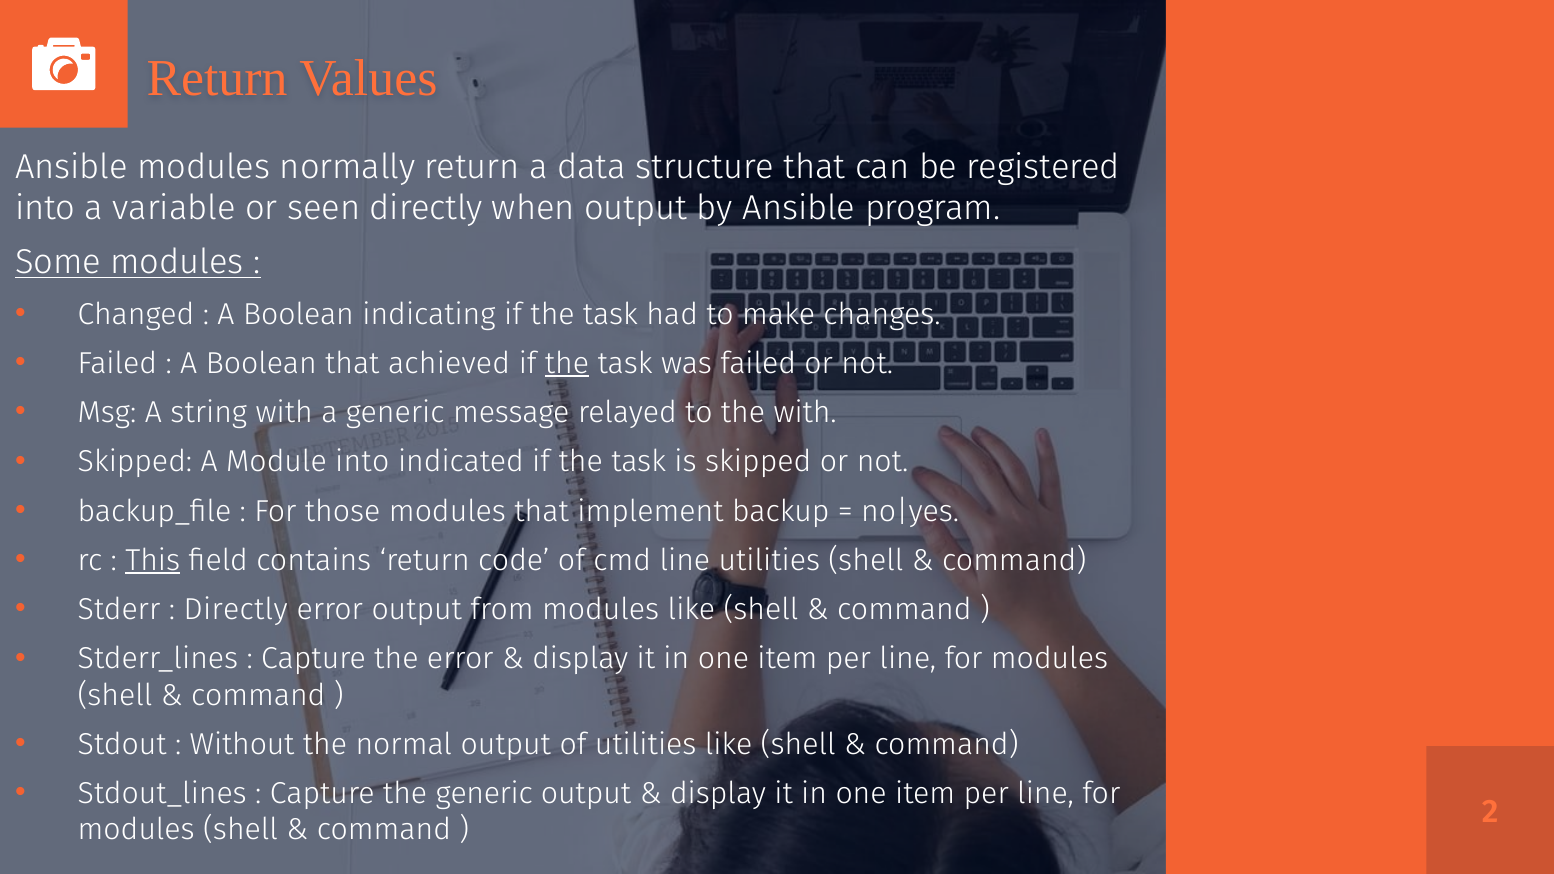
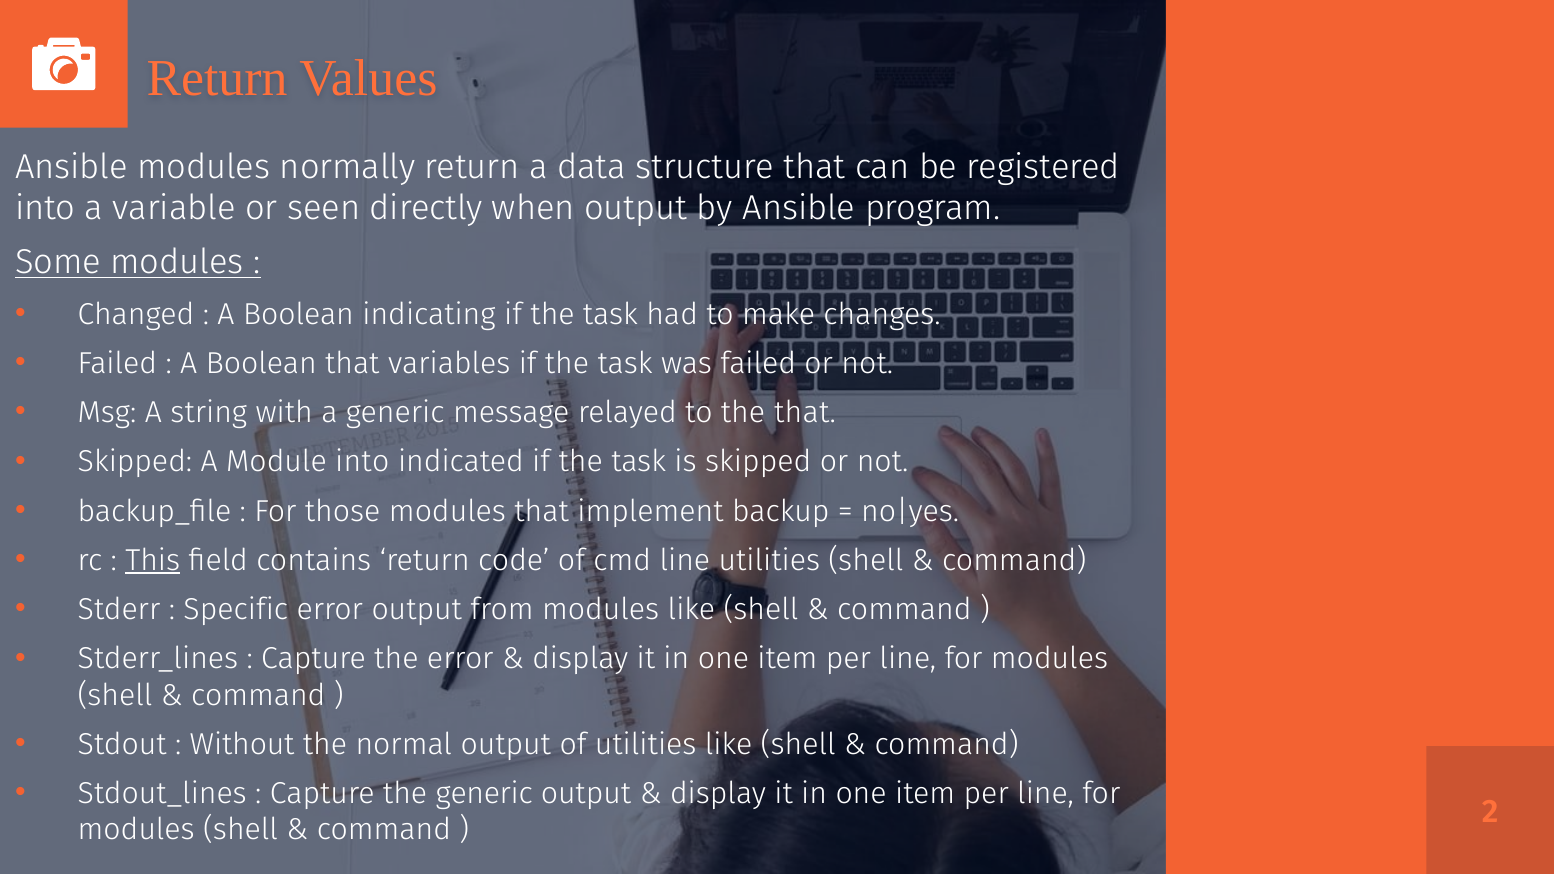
achieved: achieved -> variables (449, 363)
the underline: present -> none (567, 363)
the with: with -> that (805, 413)
Directly: Directly -> Specific (236, 610)
